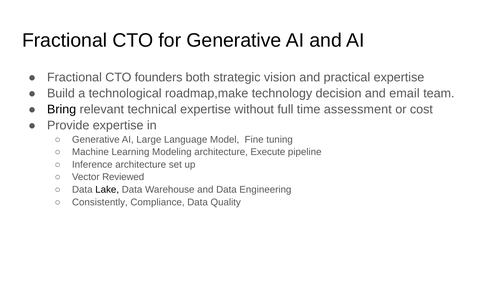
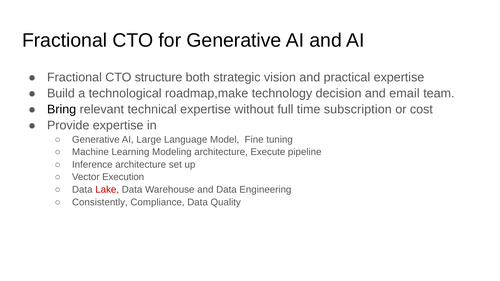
founders: founders -> structure (159, 77)
assessment: assessment -> subscription (358, 109)
Reviewed: Reviewed -> Execution (123, 177)
Lake colour: black -> red (107, 190)
